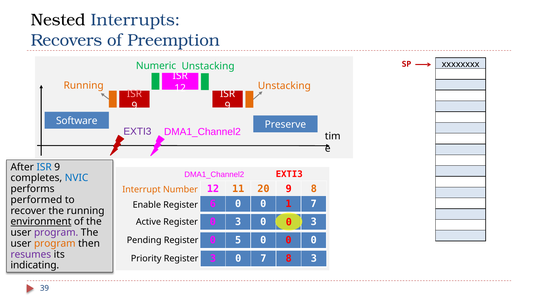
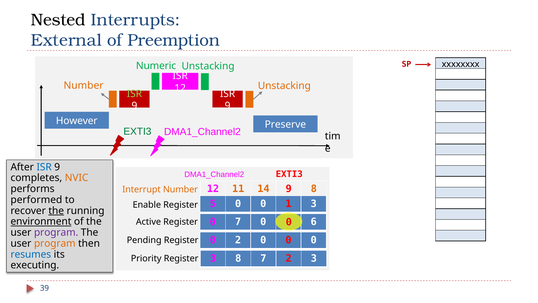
Recovers: Recovers -> External (66, 40)
Running: Running -> Number (84, 85)
ISR colour: pink -> light green (134, 94)
Software: Software -> However (77, 121)
EXTI3 colour: purple -> green (137, 131)
NVIC colour: blue -> orange (77, 178)
20: 20 -> 14 (263, 189)
6: 6 -> 5 (213, 204)
1 7: 7 -> 3 (314, 204)
the underline: none -> present (56, 210)
Register 0 3: 3 -> 7 (238, 222)
3: 3 -> 6 (314, 222)
0 5: 5 -> 2 (238, 240)
resumes colour: purple -> blue (31, 254)
Register 3 0: 0 -> 8 (238, 258)
7 8: 8 -> 2 (289, 258)
indicating: indicating -> executing (35, 265)
